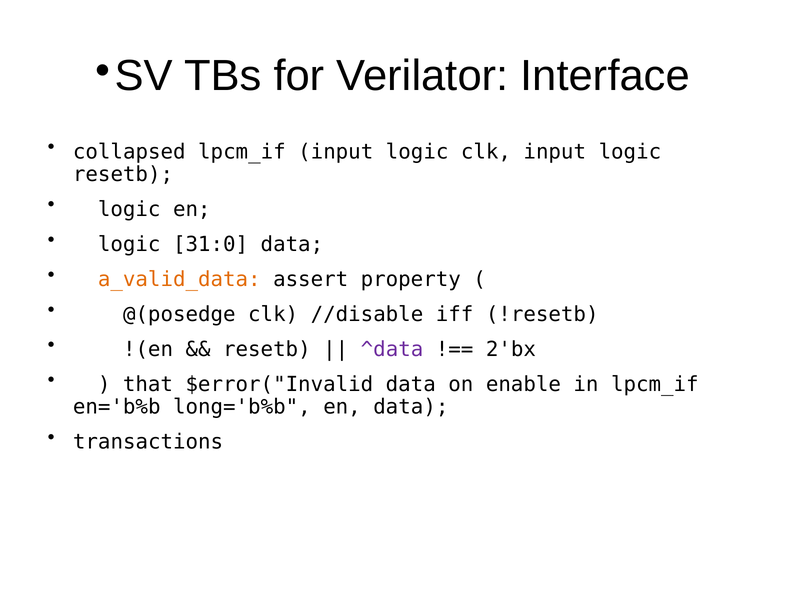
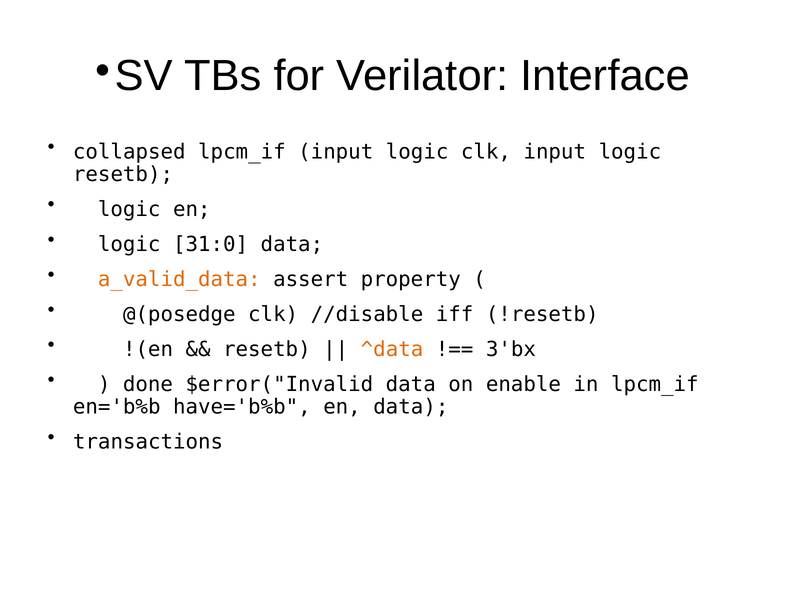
^data colour: purple -> orange (392, 350)
2'bx: 2'bx -> 3'bx (511, 350)
that: that -> done (148, 385)
long='b%b: long='b%b -> have='b%b (242, 407)
